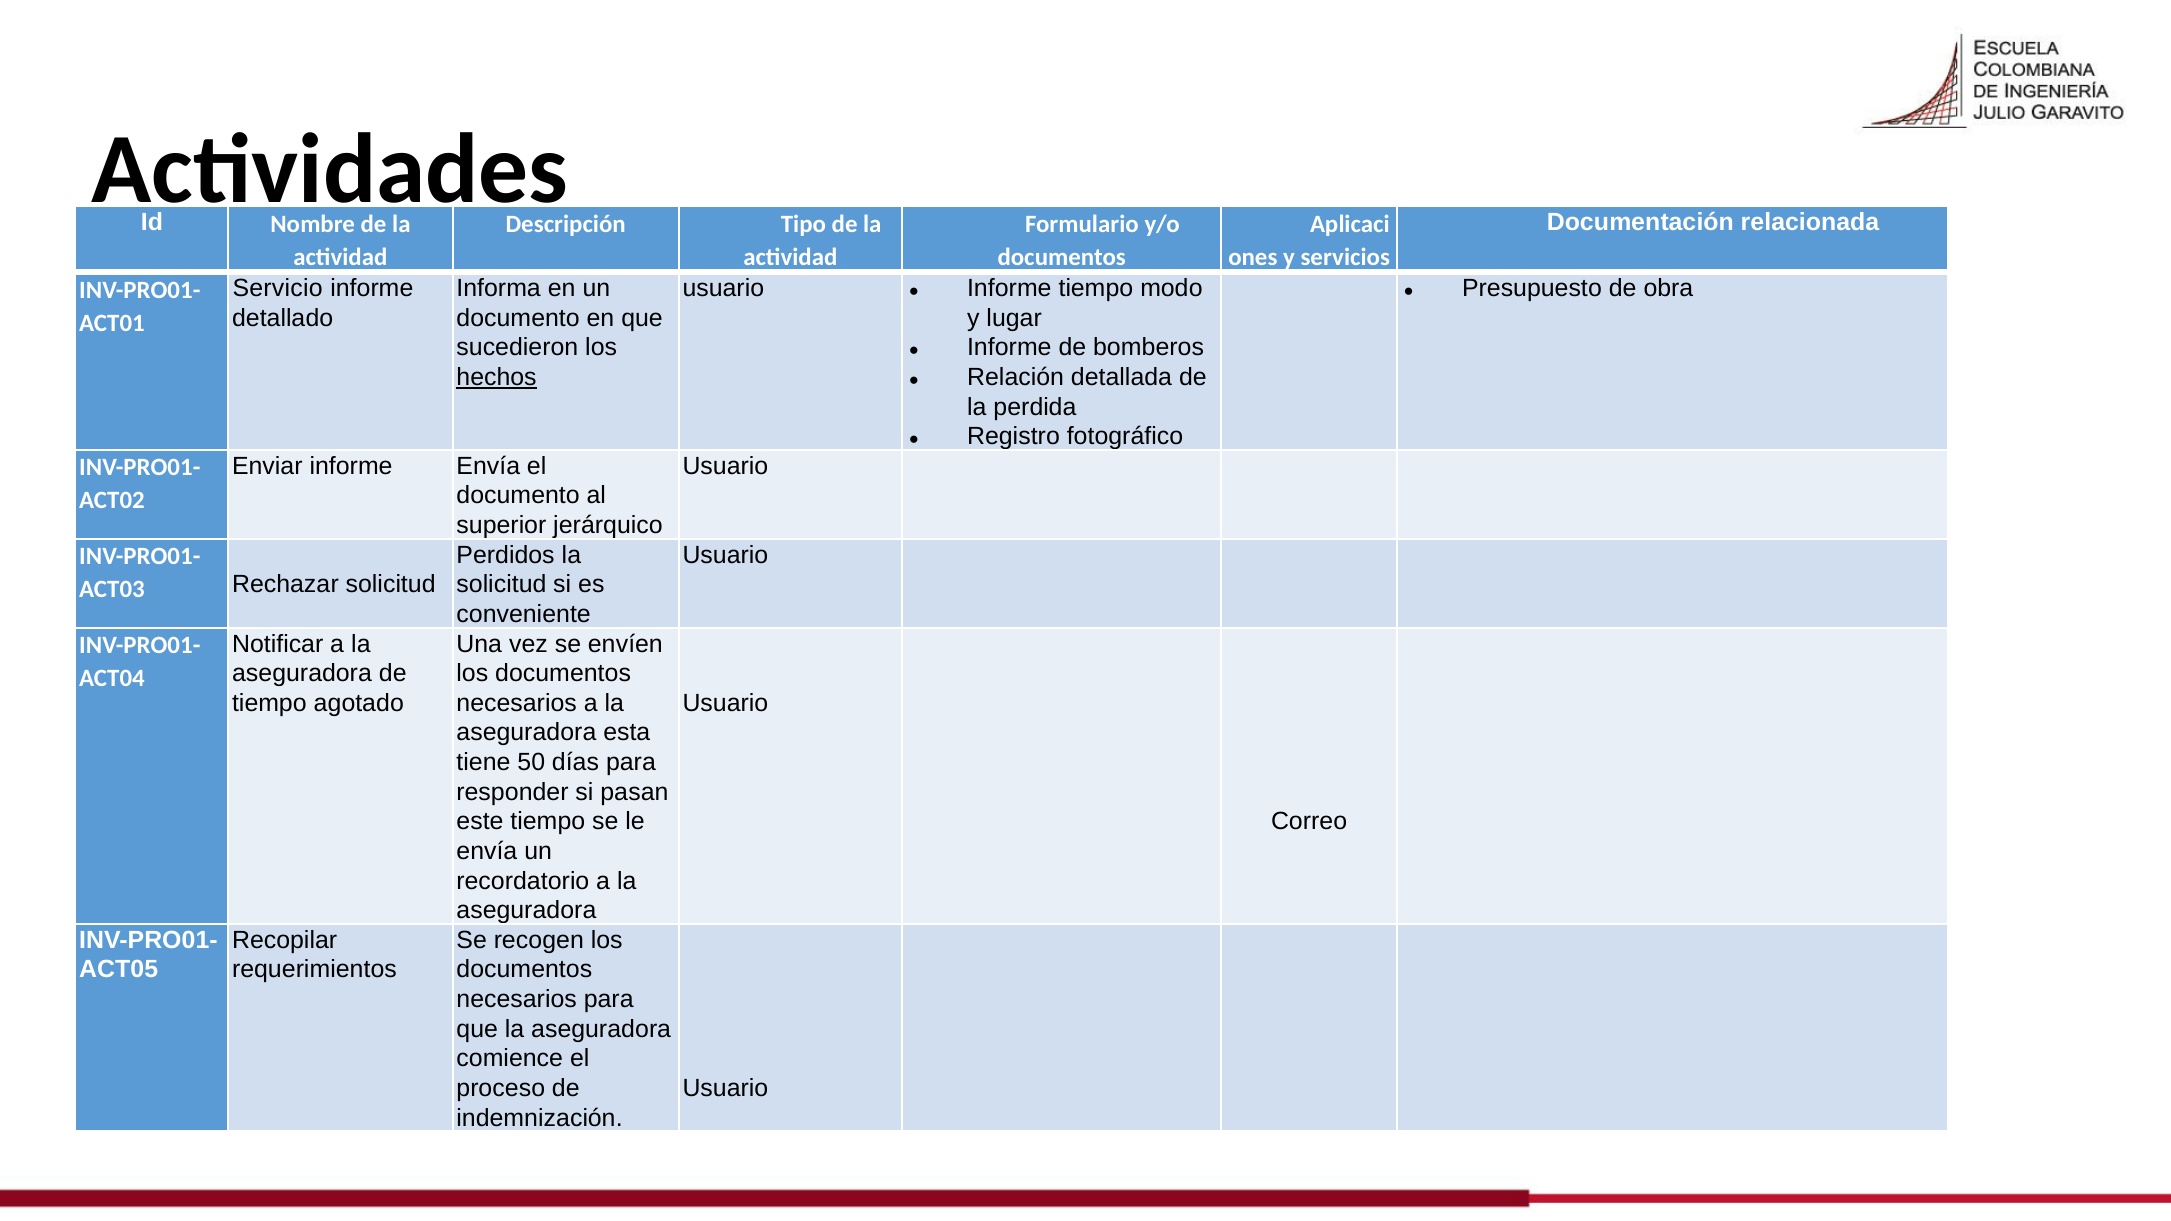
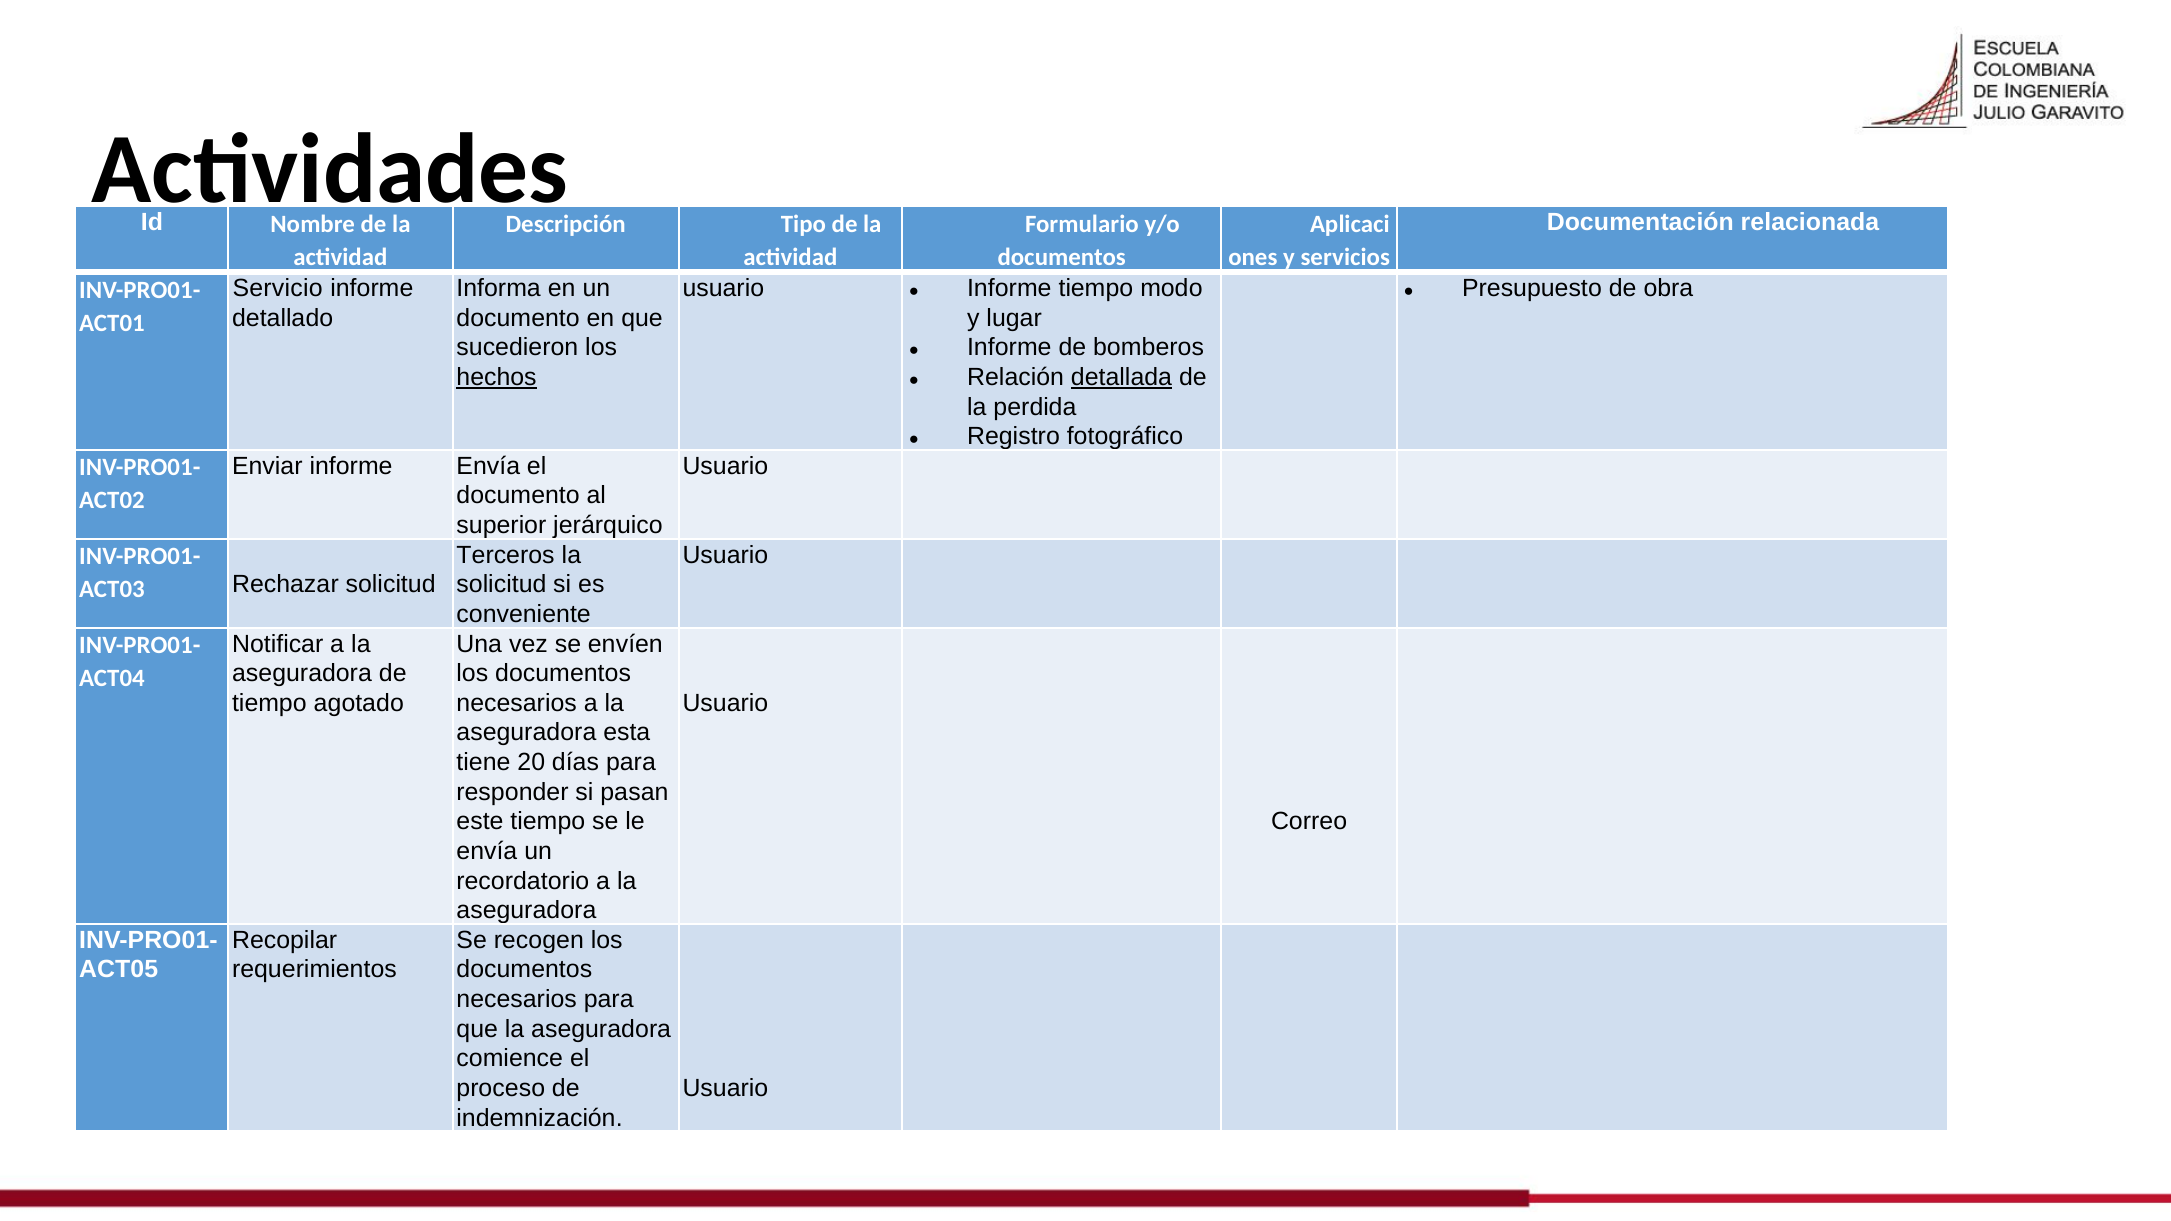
detallada underline: none -> present (1121, 377)
Perdidos: Perdidos -> Terceros (506, 555)
50: 50 -> 20 (531, 763)
